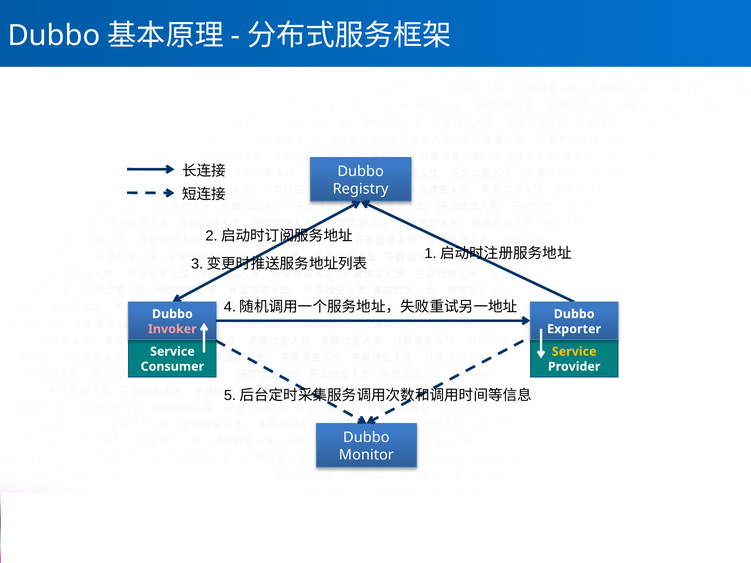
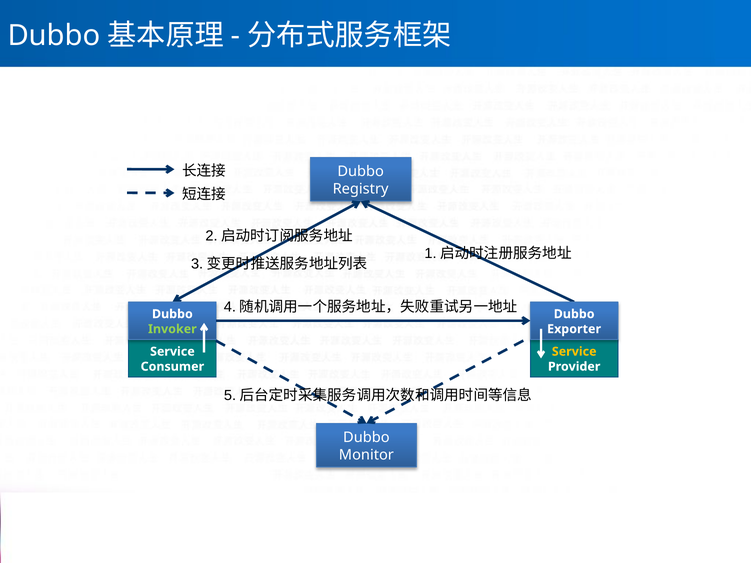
Invoker colour: pink -> light green (172, 329)
